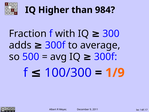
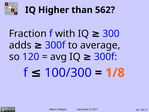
984: 984 -> 562 (105, 10)
500: 500 -> 120 (31, 57)
1/9: 1/9 -> 1/8 (115, 73)
